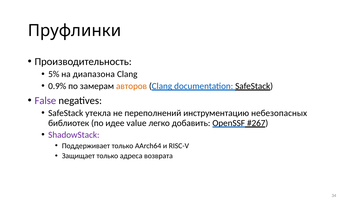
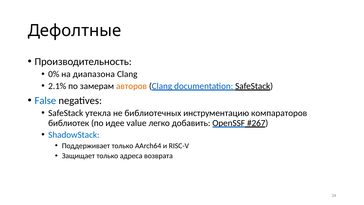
Пруфлинки: Пруфлинки -> Дефолтные (74, 31)
5%: 5% -> 0% (54, 74)
0.9%: 0.9% -> 2.1% (57, 86)
False colour: purple -> blue (45, 100)
переполнений: переполнений -> библиотечных (153, 113)
небезопасных: небезопасных -> компараторов (279, 113)
ShadowStack colour: purple -> blue (74, 135)
